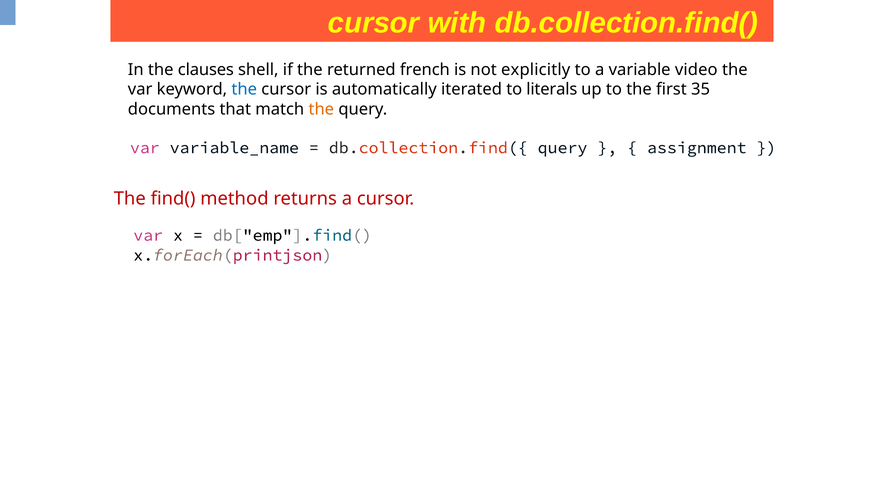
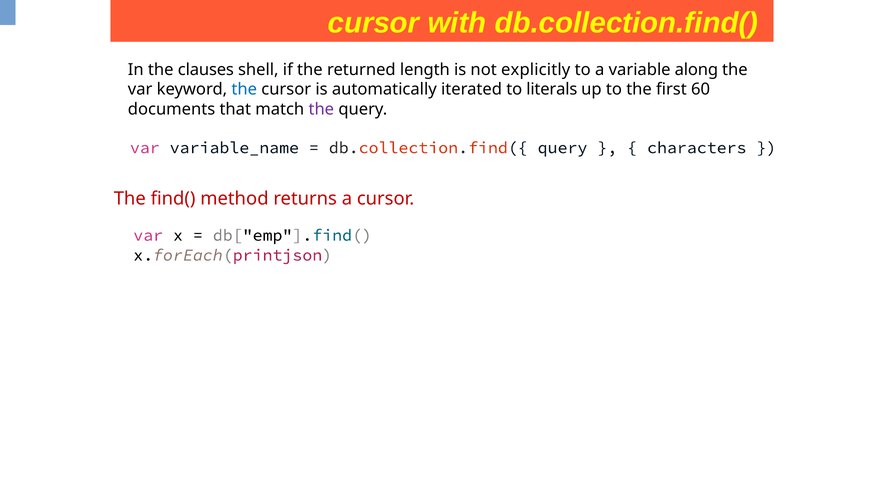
french: french -> length (425, 70)
video: video -> along (696, 70)
35: 35 -> 60 (701, 89)
the colour: orange -> purple (321, 109)
assignment: assignment -> characters (697, 148)
